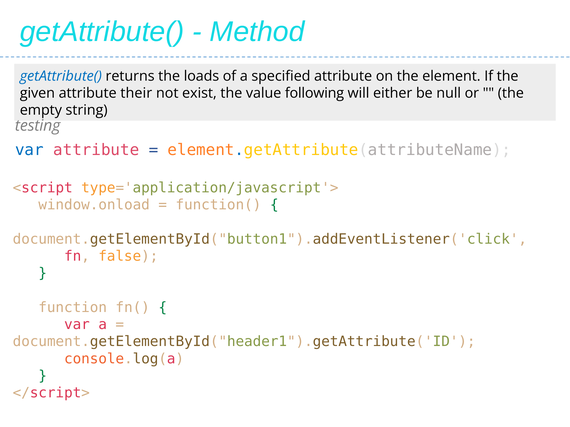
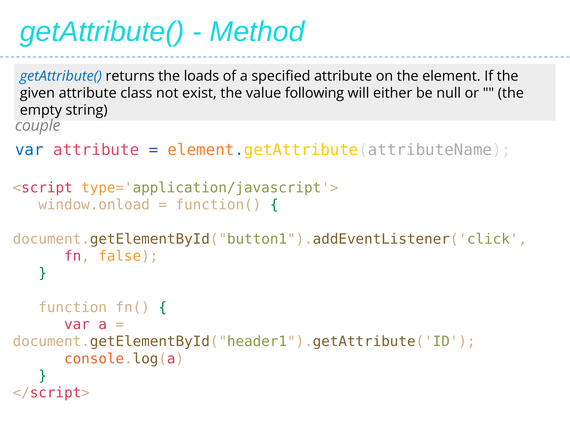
their: their -> class (136, 93)
testing: testing -> couple (38, 126)
